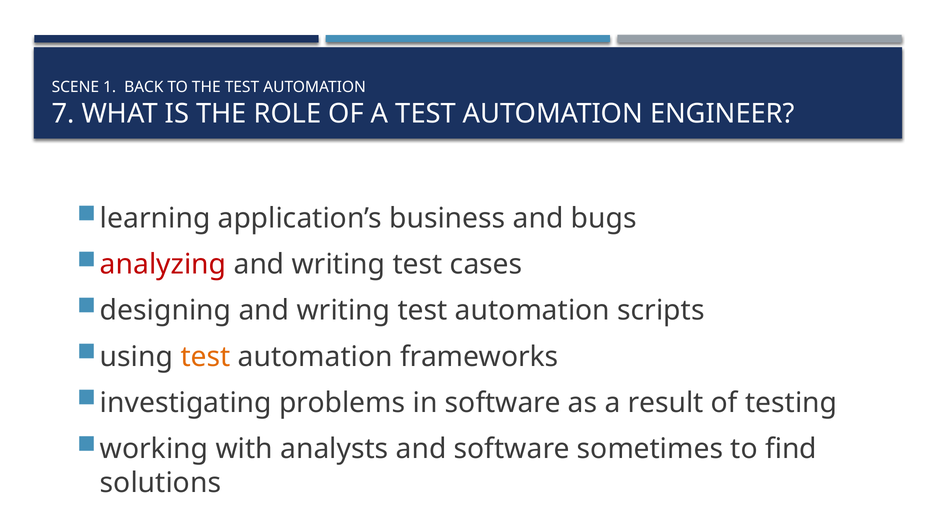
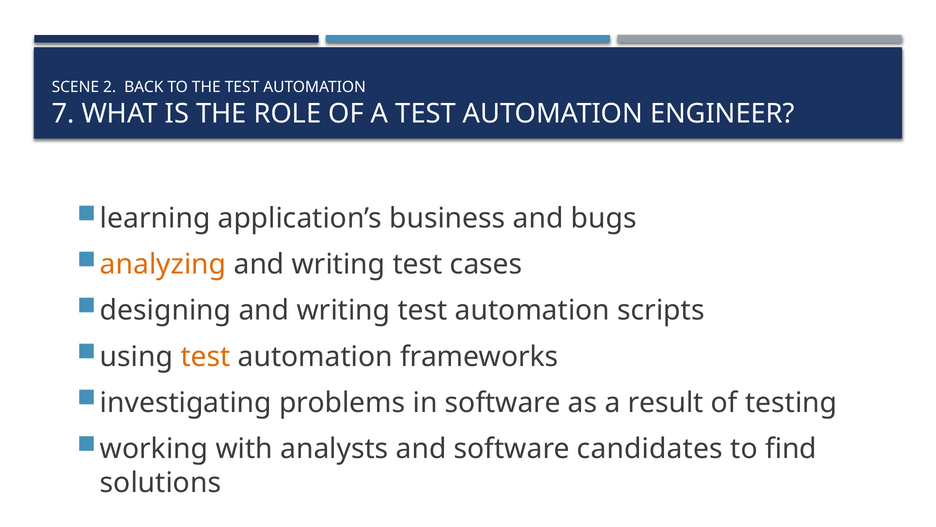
1: 1 -> 2 (110, 87)
analyzing colour: red -> orange (163, 264)
sometimes: sometimes -> candidates (650, 448)
